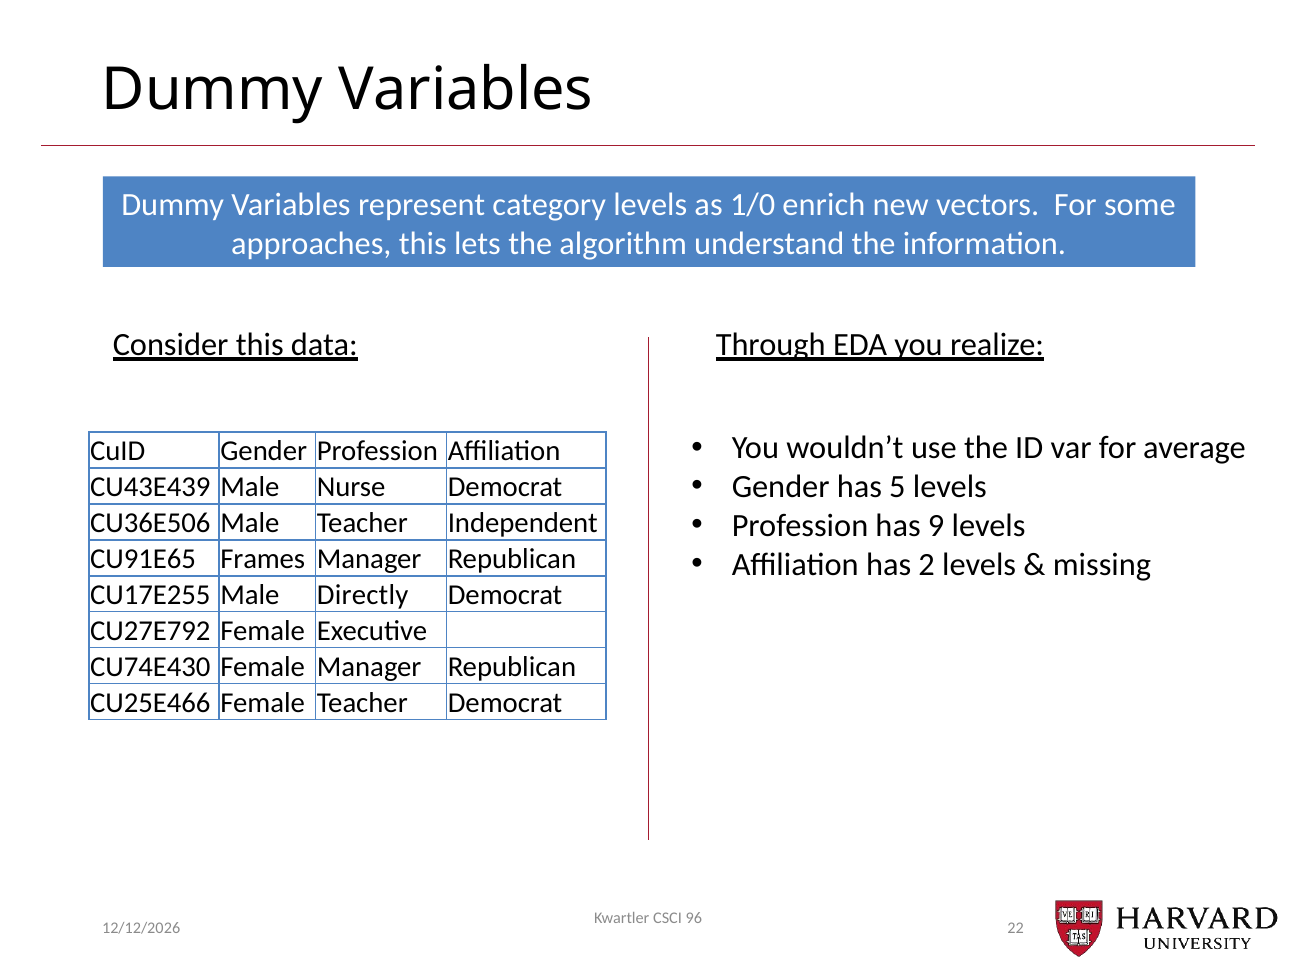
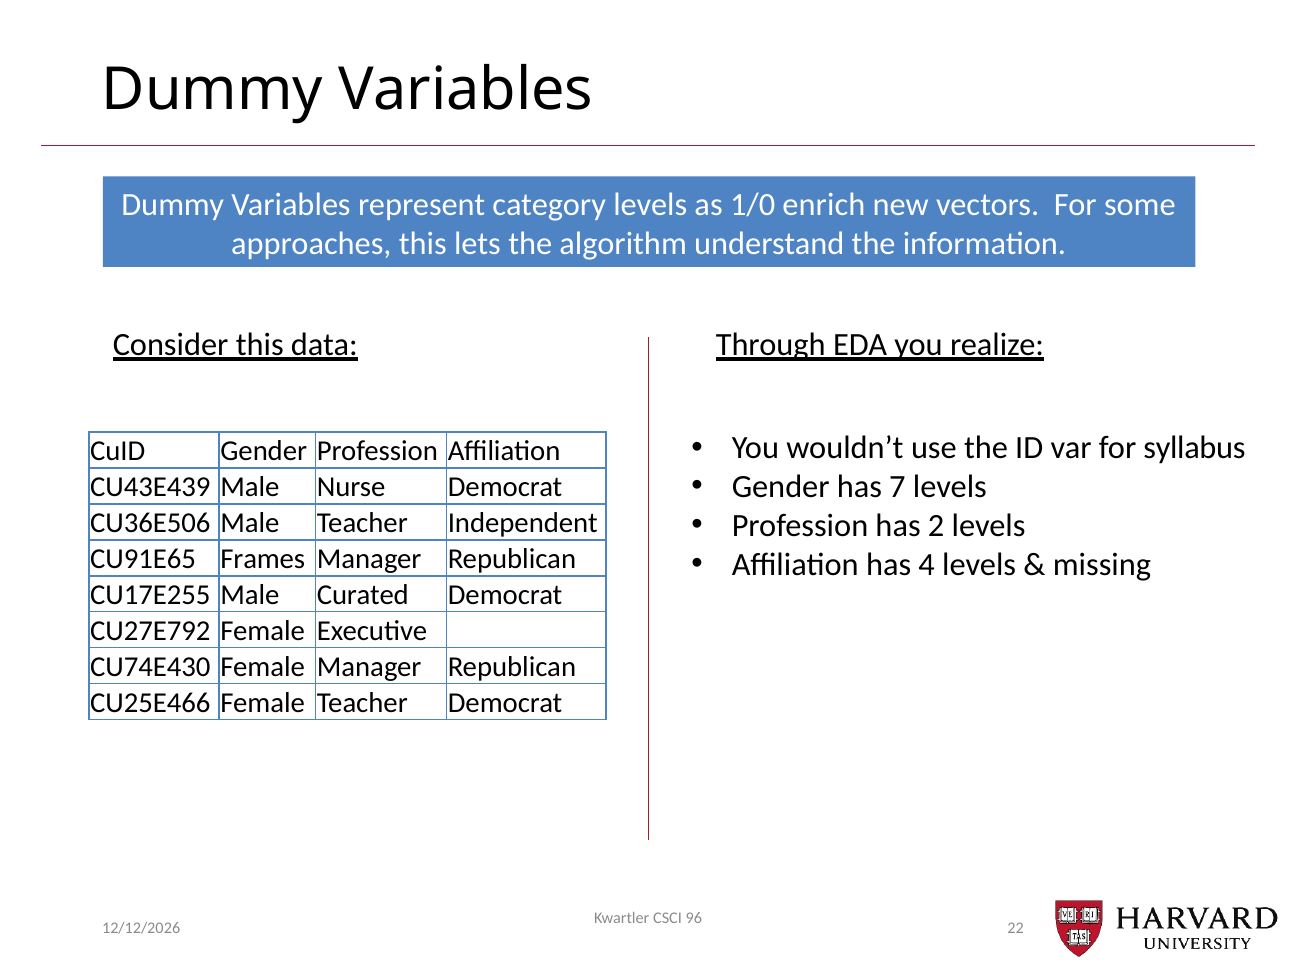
average: average -> syllabus (1194, 448)
5: 5 -> 7 (897, 487)
9: 9 -> 2 (936, 526)
2: 2 -> 4 (927, 565)
Directly: Directly -> Curated (363, 595)
